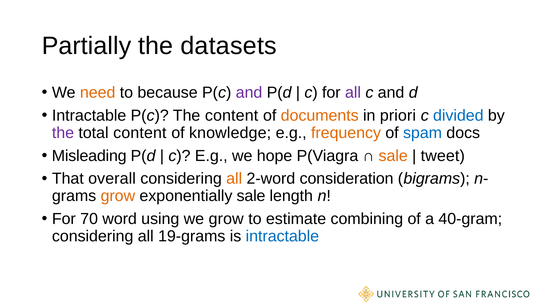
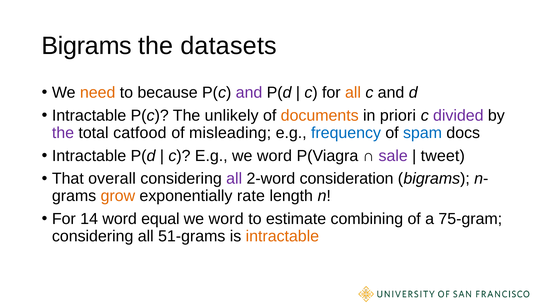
Partially: Partially -> Bigrams (87, 46)
all colour: purple -> orange (353, 92)
The content: content -> unlikely (232, 115)
divided colour: blue -> purple (458, 115)
total content: content -> catfood (140, 133)
knowledge: knowledge -> misleading (230, 133)
frequency colour: orange -> blue (346, 133)
Misleading: Misleading -> Intractable (89, 156)
E.g we hope: hope -> word (274, 156)
sale colour: orange -> purple (393, 156)
all colour: orange -> purple (234, 179)
exponentially sale: sale -> rate (251, 196)
70: 70 -> 14 (89, 219)
using: using -> equal (160, 219)
grow: grow -> word (226, 219)
40-gram: 40-gram -> 75-gram (470, 219)
19-grams: 19-grams -> 51-grams (192, 236)
intractable colour: blue -> orange (282, 236)
